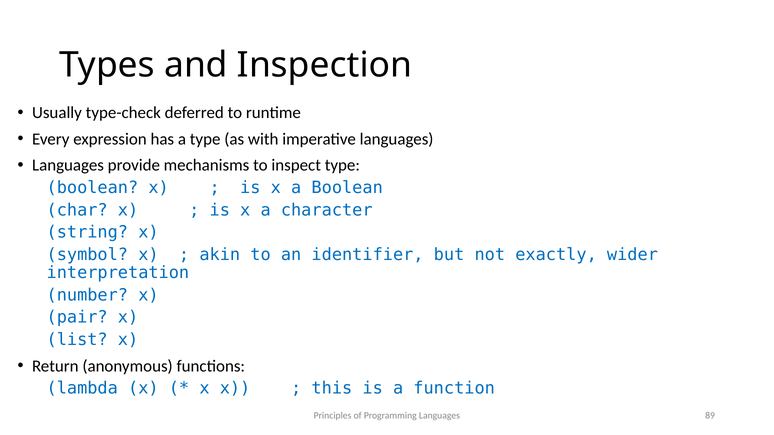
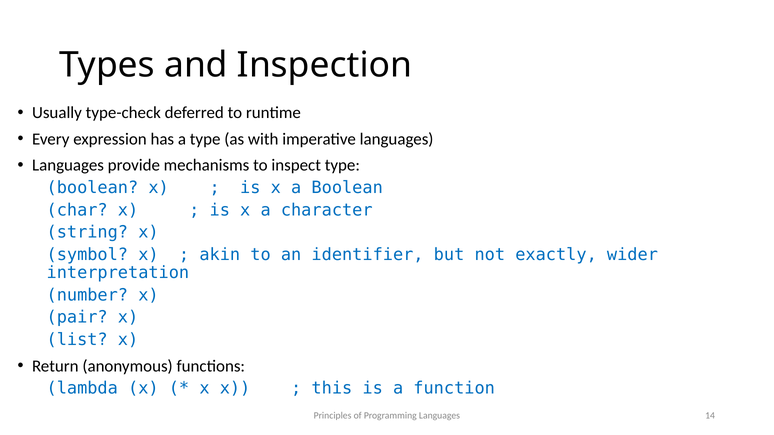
89: 89 -> 14 (710, 416)
